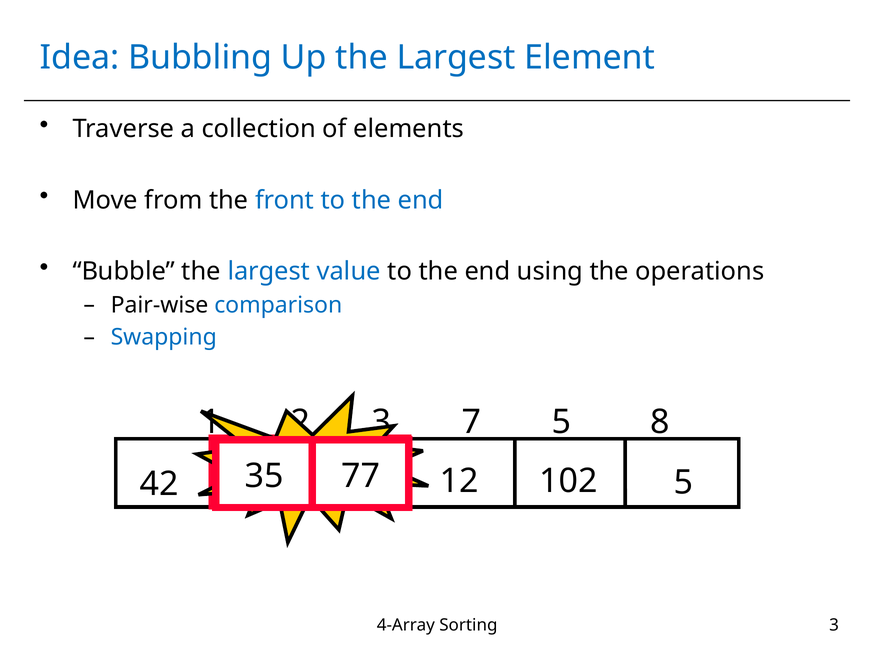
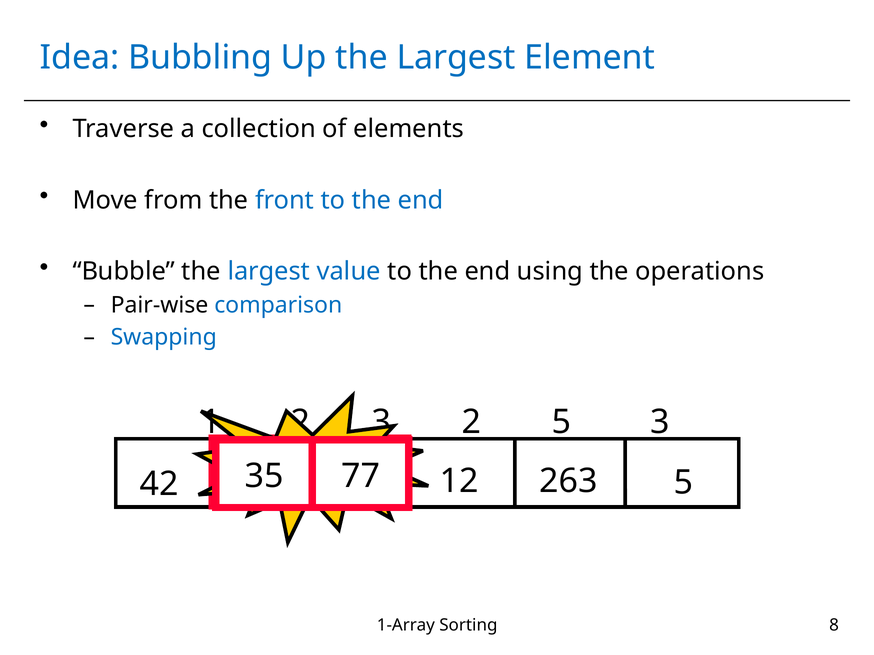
7: 7 -> 2 (471, 422)
5 8: 8 -> 3 (660, 422)
102: 102 -> 263 (568, 481)
4-Array: 4-Array -> 1-Array (406, 626)
Sorting 3: 3 -> 8 (834, 626)
